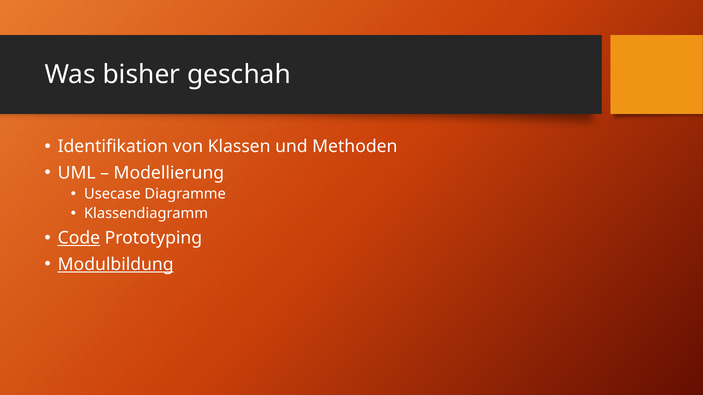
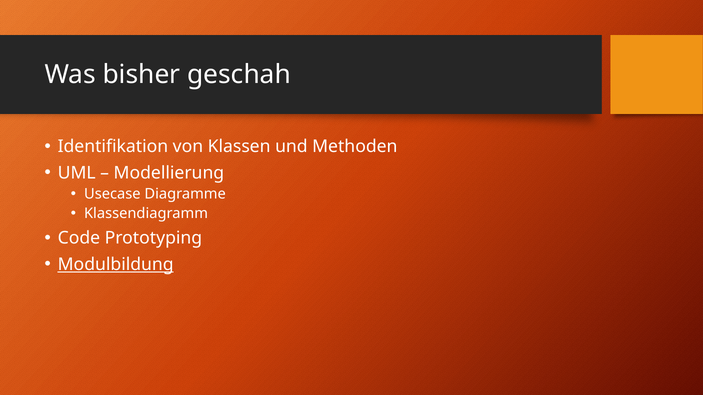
Code underline: present -> none (79, 238)
